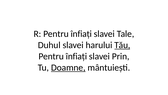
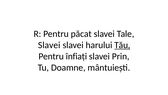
R Pentru înfiați: înfiați -> păcat (81, 34)
Duhul: Duhul -> Slavei (49, 45)
Doamne underline: present -> none (68, 67)
